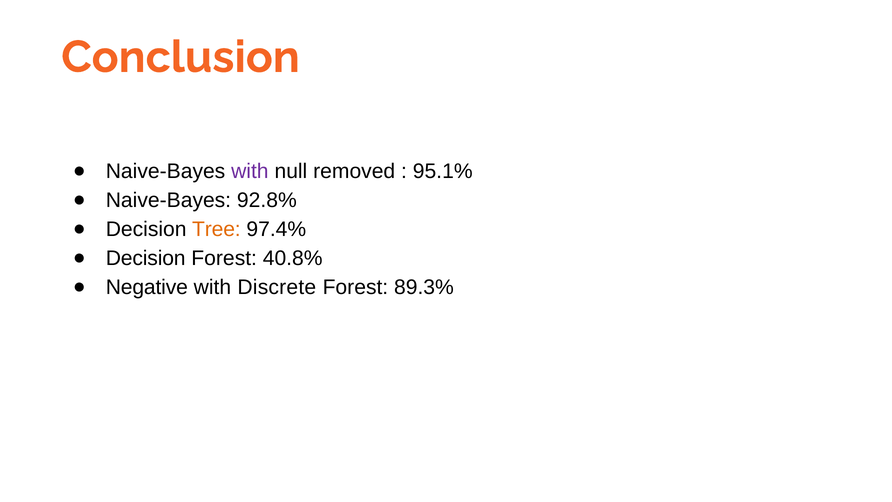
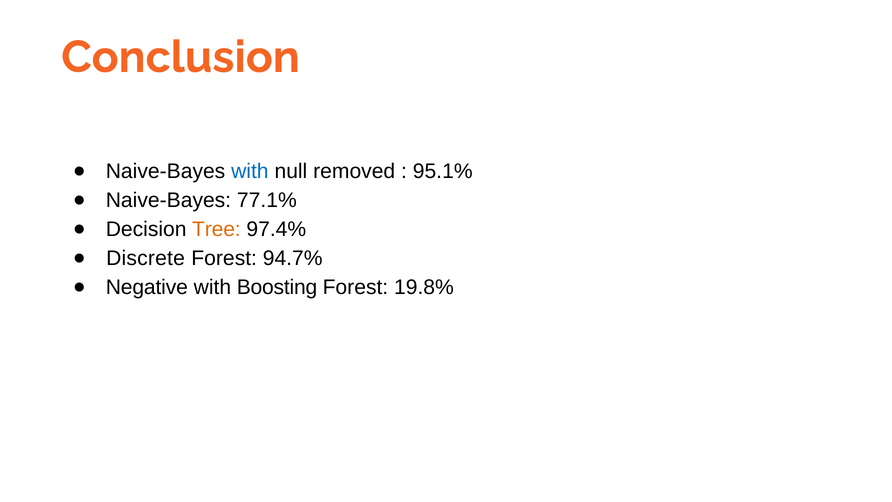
with colour: purple -> blue (250, 171)
92.8%: 92.8% -> 77.1% (267, 200)
Decision: Decision -> Discrete (146, 258)
40.8%: 40.8% -> 94.7% (293, 258)
Discrete: Discrete -> Boosting (277, 287)
89.3%: 89.3% -> 19.8% (424, 287)
